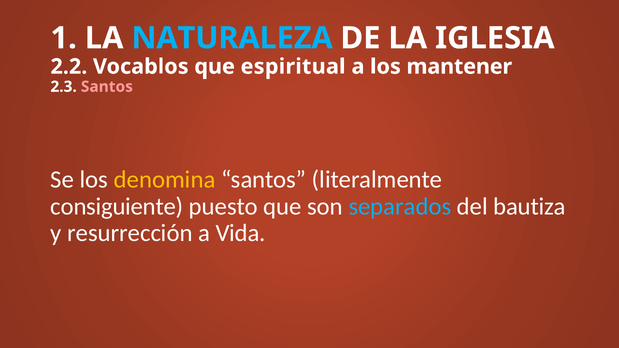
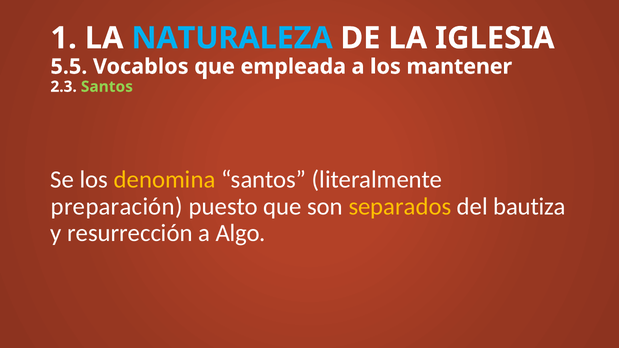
2.2: 2.2 -> 5.5 (69, 67)
espiritual: espiritual -> empleada (293, 67)
Santos colour: pink -> light green (107, 87)
consiguiente: consiguiente -> preparación (117, 207)
separados colour: light blue -> yellow (400, 207)
Vida: Vida -> Algo (241, 233)
